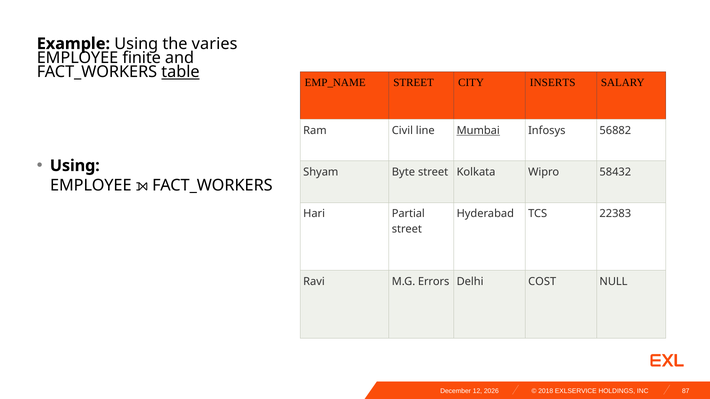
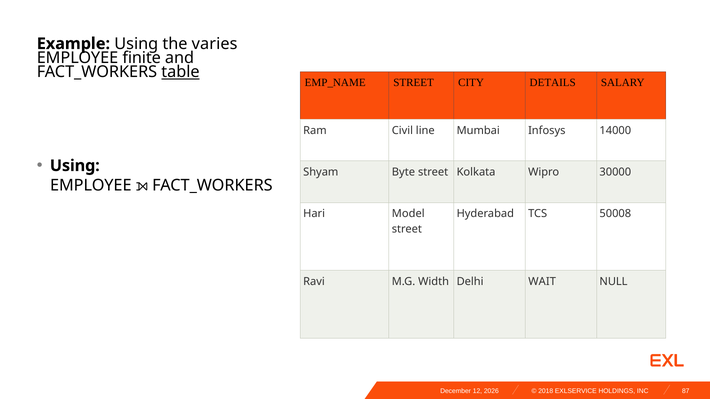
INSERTS: INSERTS -> DETAILS (553, 83)
Mumbai underline: present -> none (478, 131)
56882: 56882 -> 14000 (615, 131)
58432: 58432 -> 30000 (615, 172)
Partial: Partial -> Model (408, 214)
22383: 22383 -> 50008 (615, 214)
Errors: Errors -> Width (434, 282)
COST: COST -> WAIT (542, 282)
